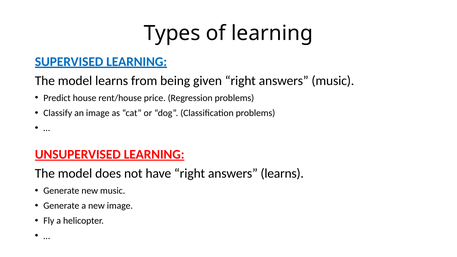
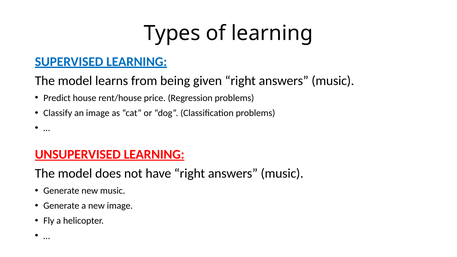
have right answers learns: learns -> music (282, 174)
